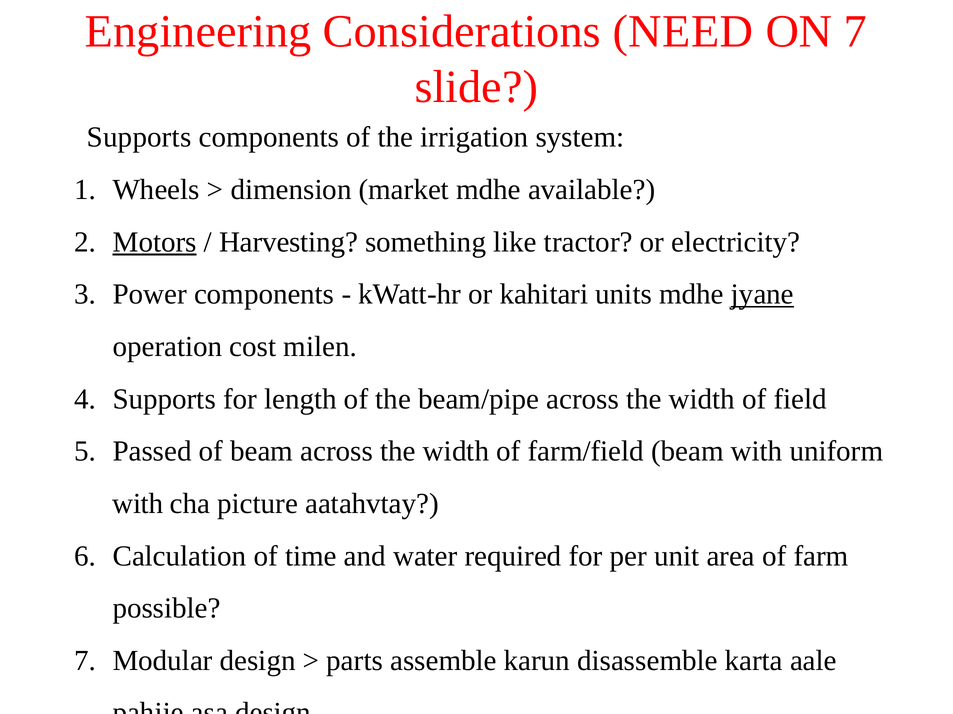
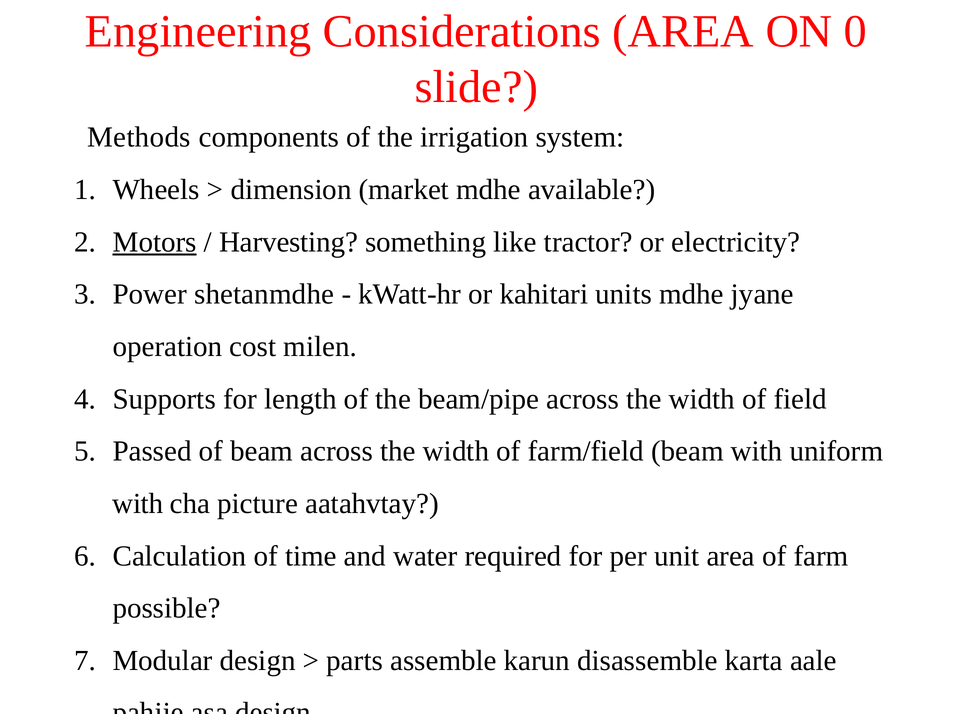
Considerations NEED: NEED -> AREA (683, 31)
ON 7: 7 -> 0 (856, 31)
Supports: Supports -> Methods (139, 137)
Power components: components -> shetanmdhe (264, 295)
jyane underline: present -> none (762, 295)
